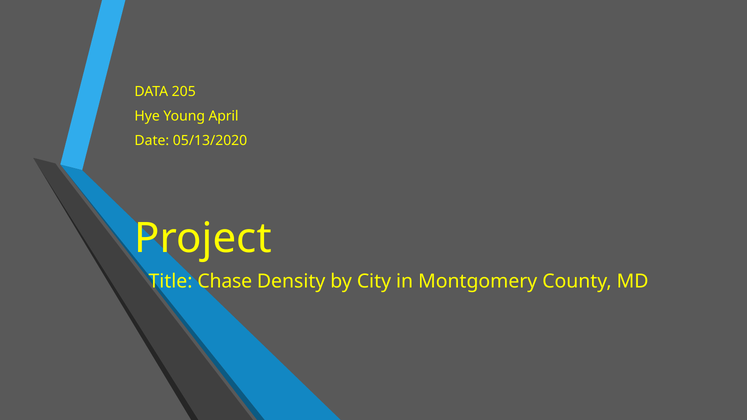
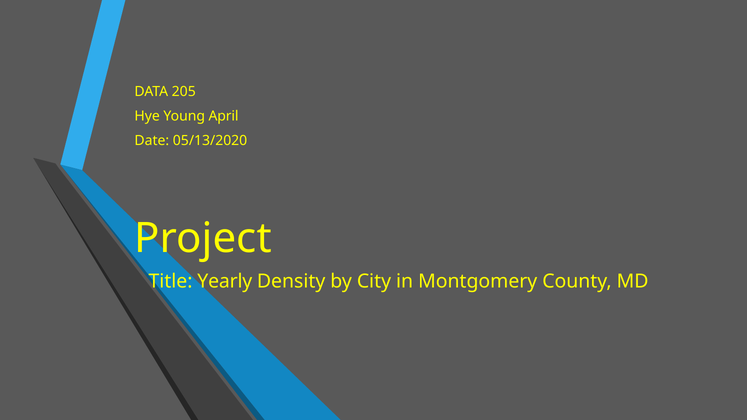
Chase: Chase -> Yearly (225, 282)
